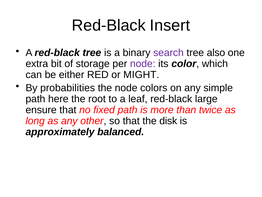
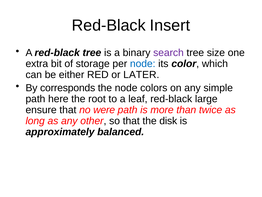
also: also -> size (216, 53)
node colour: purple -> blue (143, 64)
MIGHT: MIGHT -> LATER (141, 75)
probabilities: probabilities -> corresponds (68, 88)
fixed: fixed -> were (104, 110)
